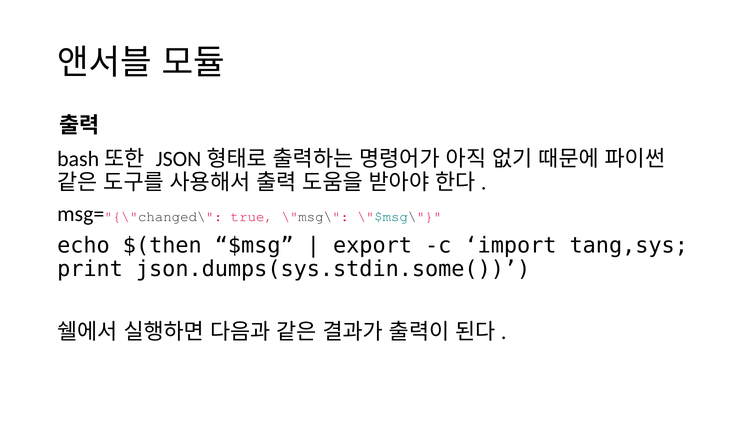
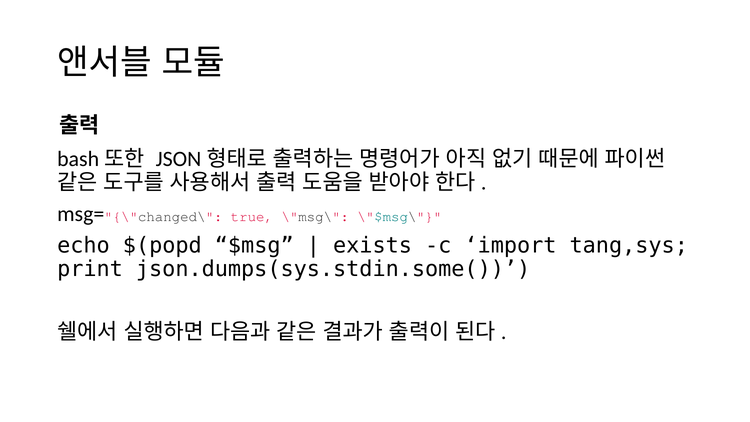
$(then: $(then -> $(popd (162, 245)
export: export -> exists (373, 245)
